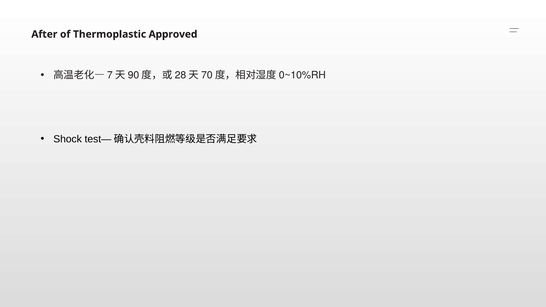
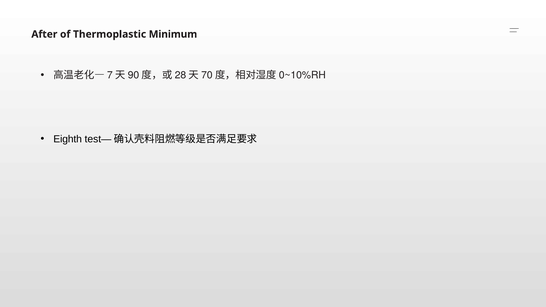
Approved: Approved -> Minimum (173, 34)
Shock: Shock -> Eighth (68, 139)
